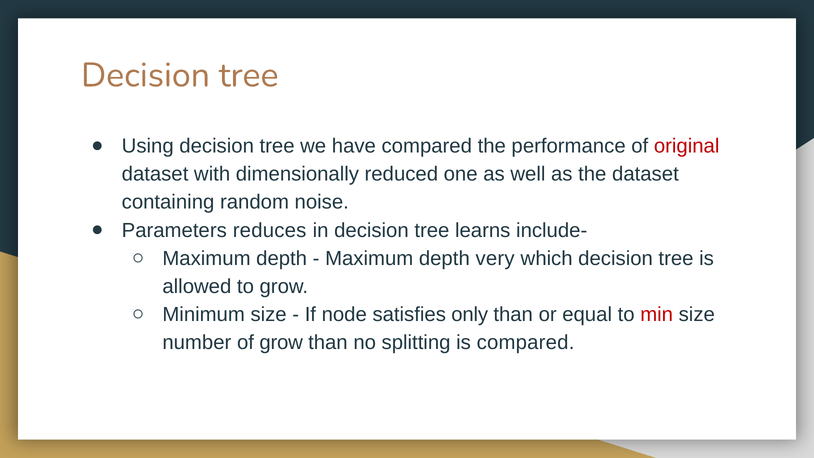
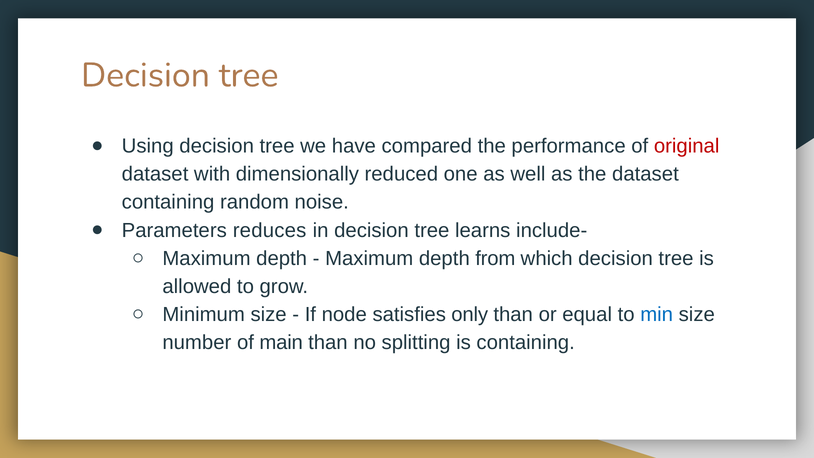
very: very -> from (495, 258)
min colour: red -> blue (657, 314)
of grow: grow -> main (281, 343)
is compared: compared -> containing (526, 343)
